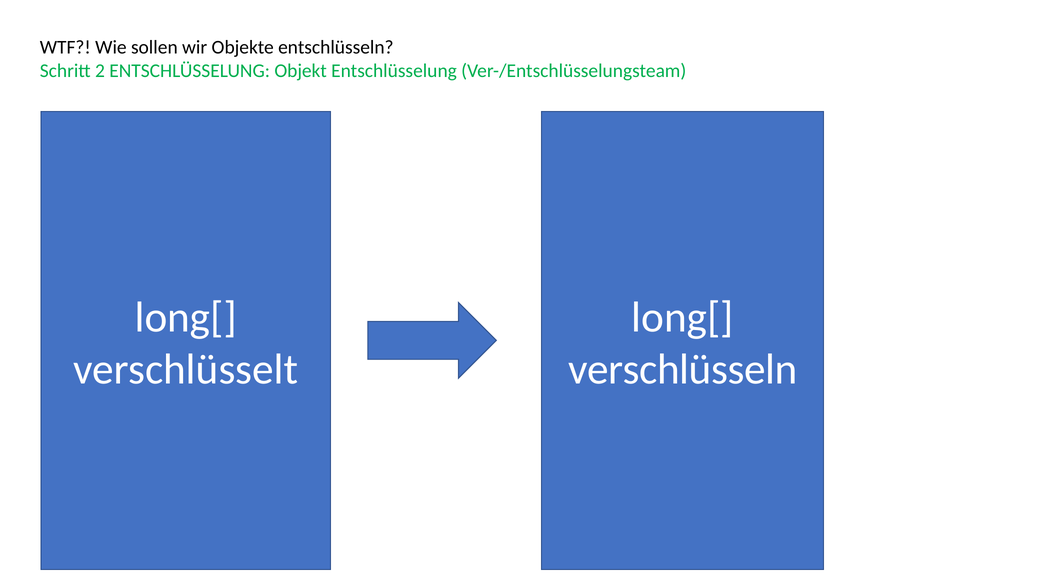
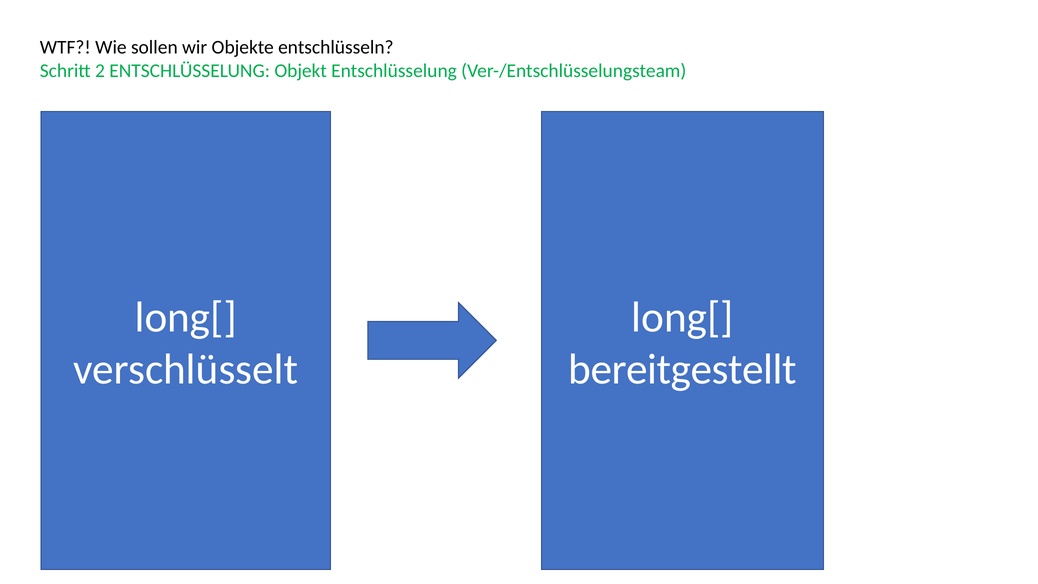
verschlüsseln: verschlüsseln -> bereitgestellt (683, 369)
